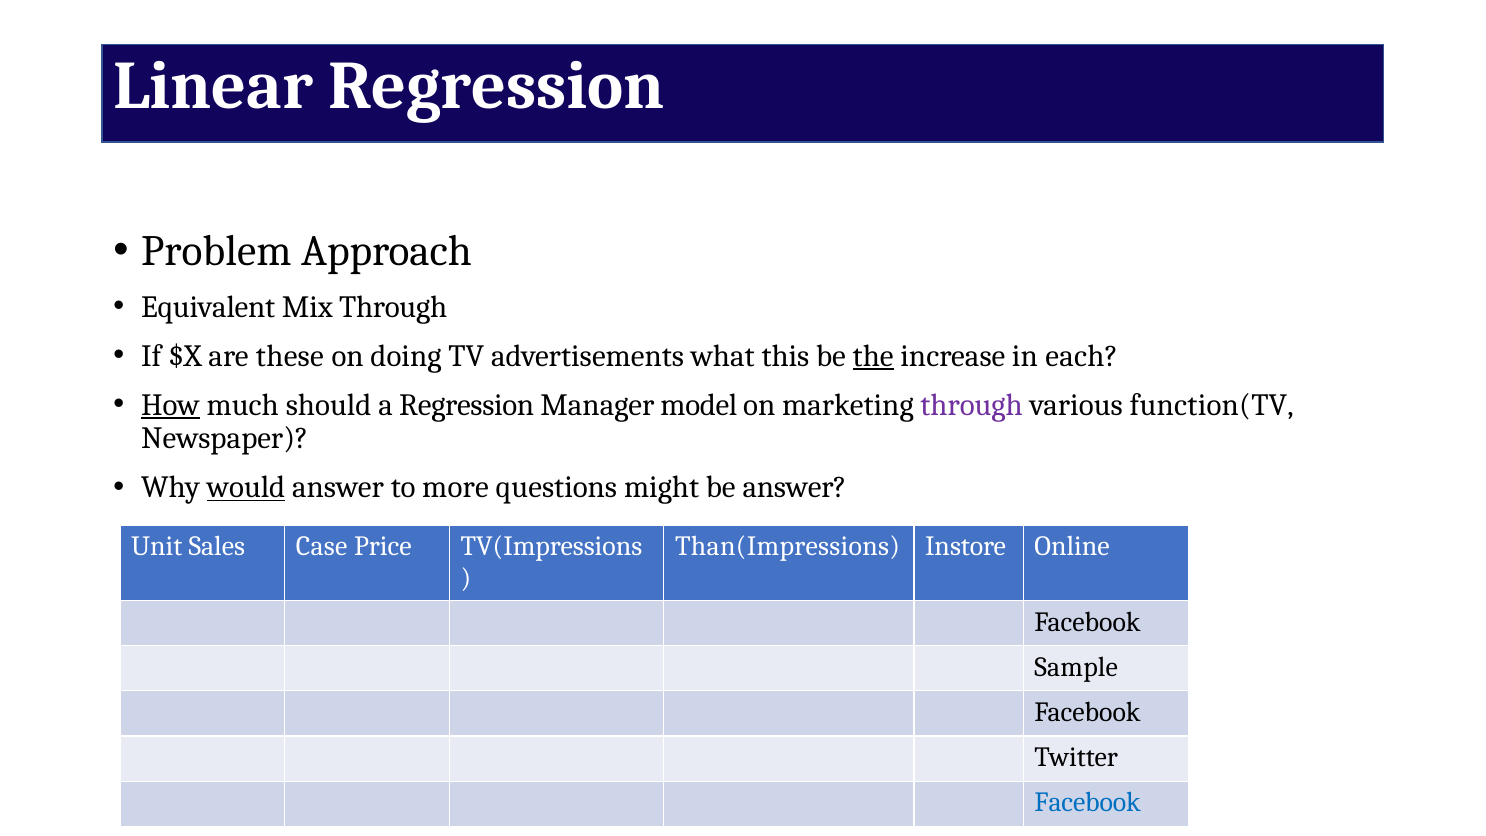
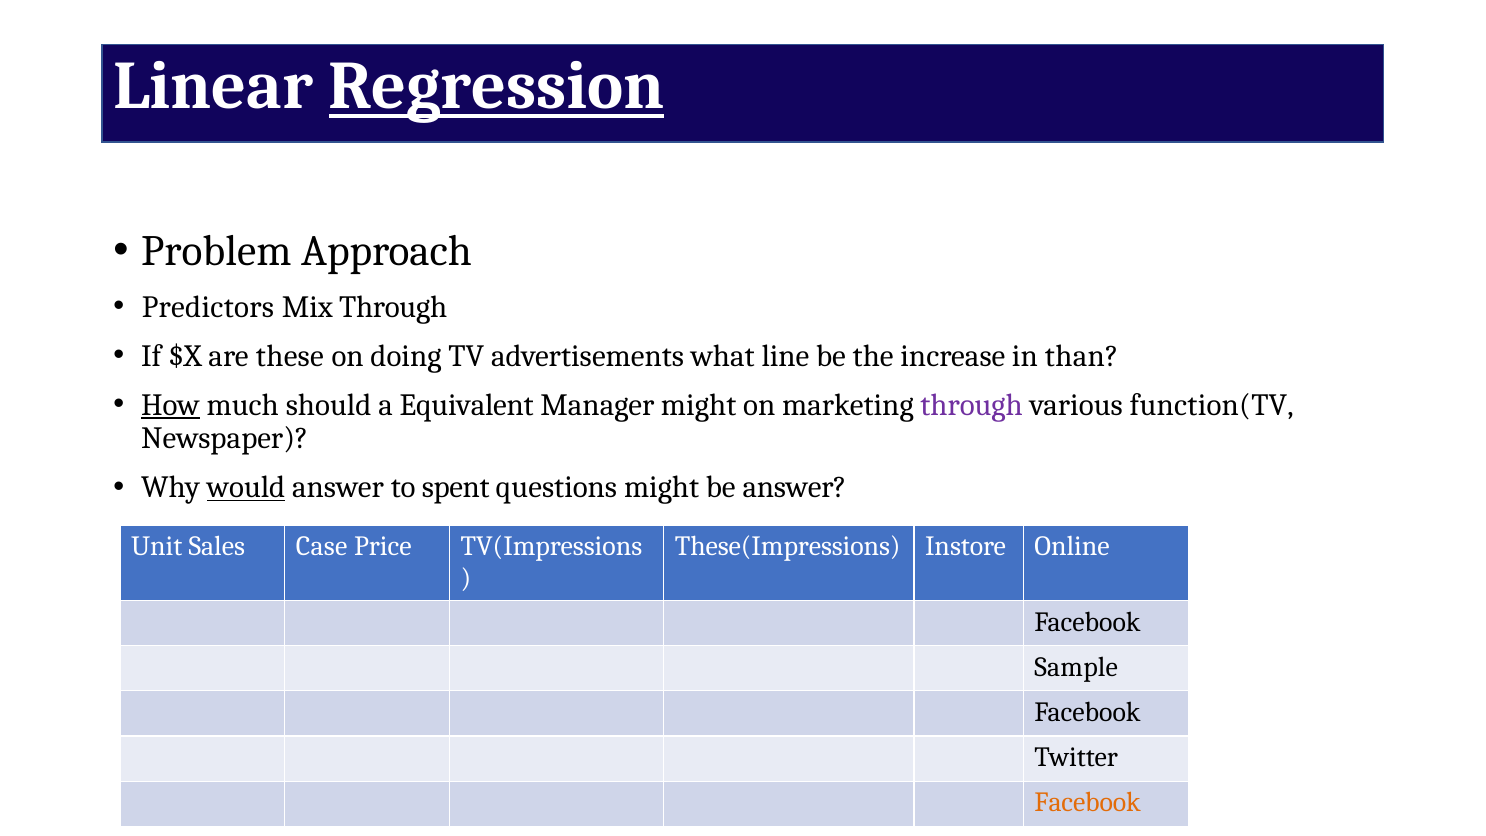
Regression underline: none -> present (496, 86)
Equivalent: Equivalent -> Predictors (208, 307)
this: this -> line (785, 356)
the underline: present -> none (873, 356)
each: each -> than (1082, 356)
a Regression: Regression -> Equivalent (467, 405)
Manager model: model -> might (699, 405)
more: more -> spent (456, 487)
Than(Impressions: Than(Impressions -> These(Impressions (788, 546)
Facebook colour: blue -> orange (1088, 803)
